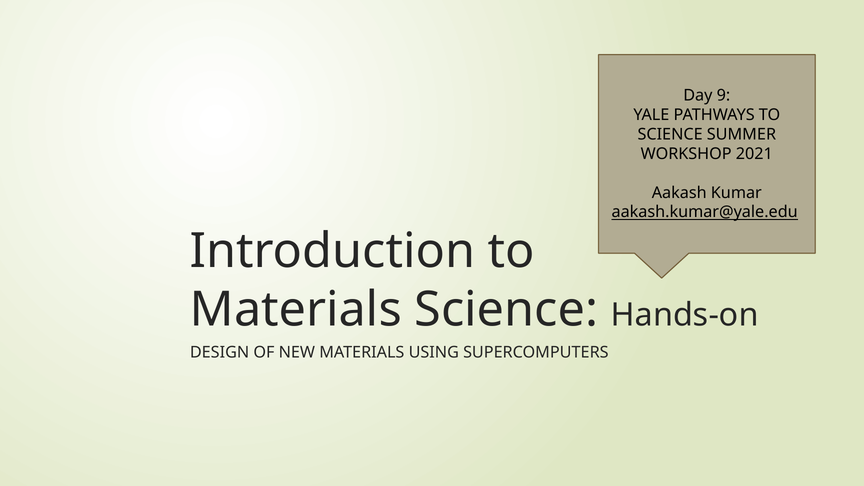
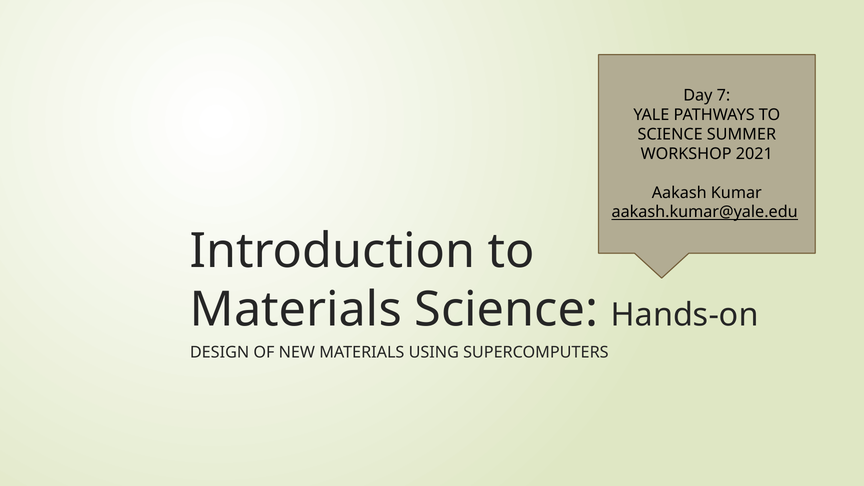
9: 9 -> 7 (723, 95)
